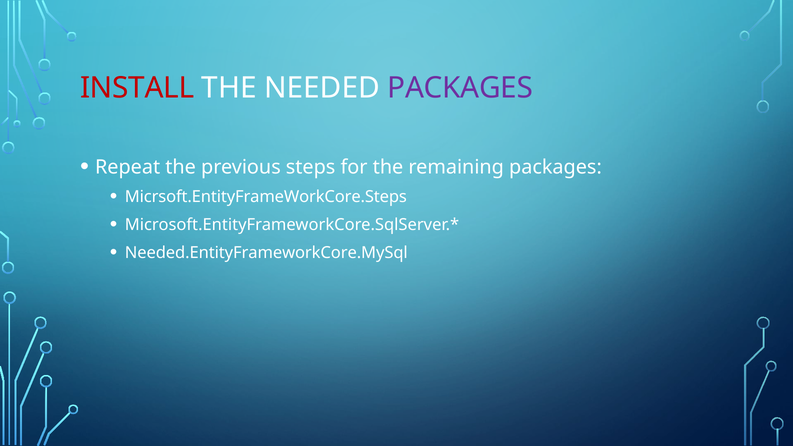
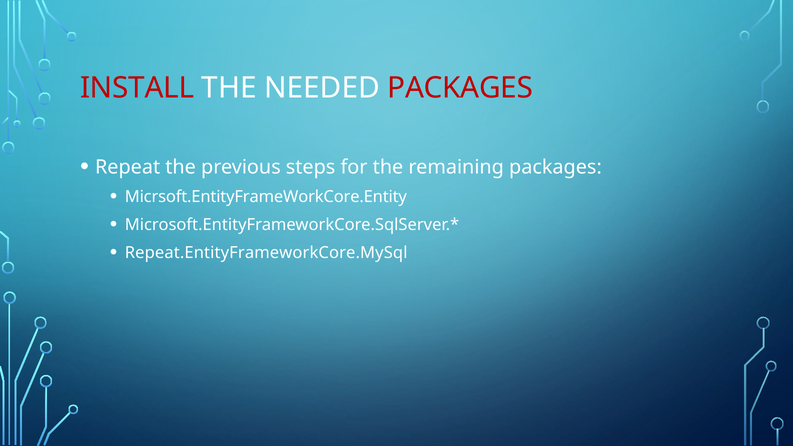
PACKAGES colour: purple -> red (460, 88)
Micrsoft.EntityFrameWorkCore.Steps: Micrsoft.EntityFrameWorkCore.Steps -> Micrsoft.EntityFrameWorkCore.Entity (266, 197)
Needed.EntityFrameworkCore.MySql: Needed.EntityFrameworkCore.MySql -> Repeat.EntityFrameworkCore.MySql (266, 253)
